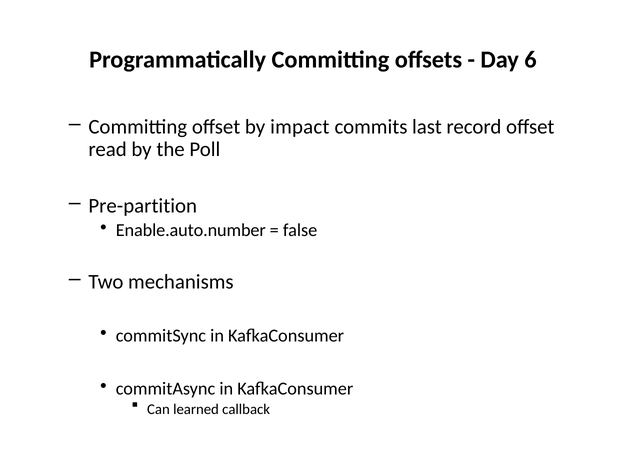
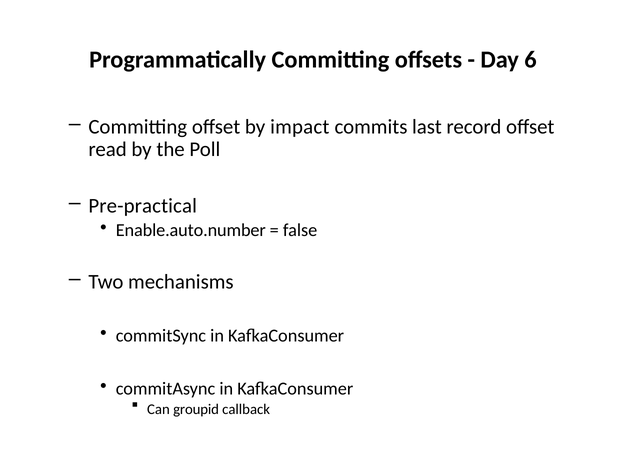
Pre-partition: Pre-partition -> Pre-practical (143, 206)
learned: learned -> groupid (196, 409)
